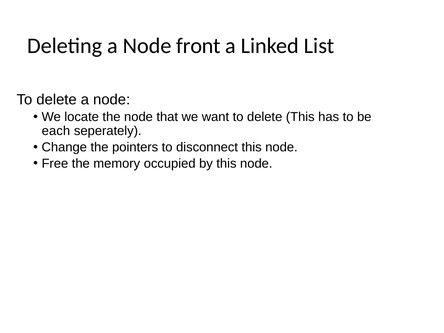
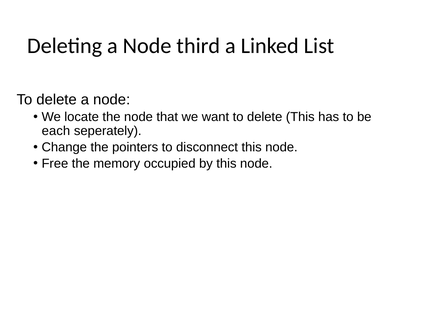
front: front -> third (198, 46)
